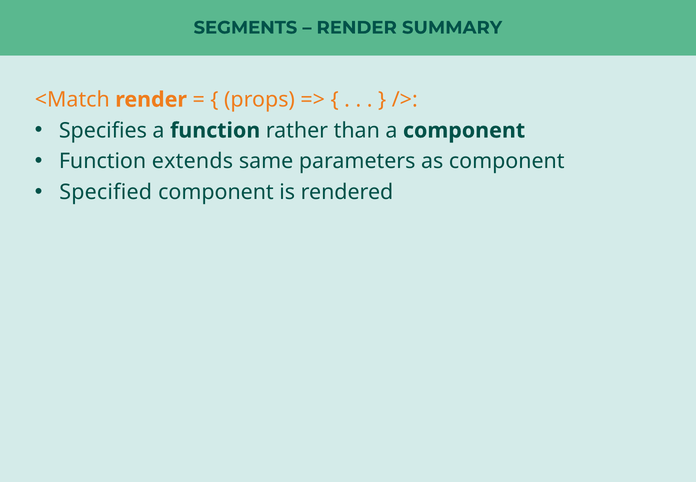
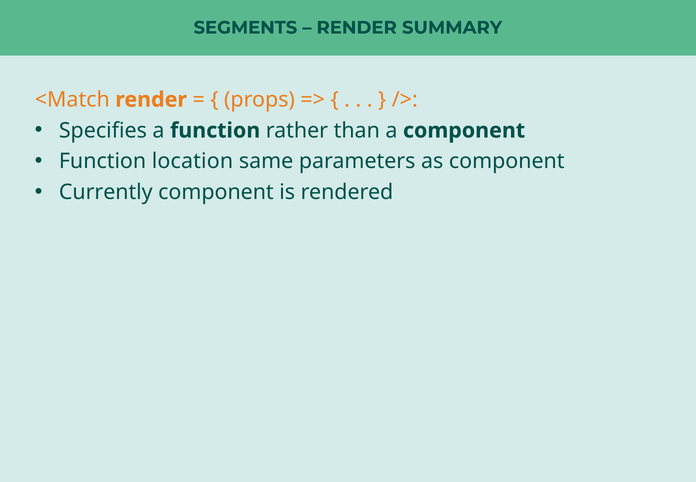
extends: extends -> location (192, 161)
Specified: Specified -> Currently (106, 192)
